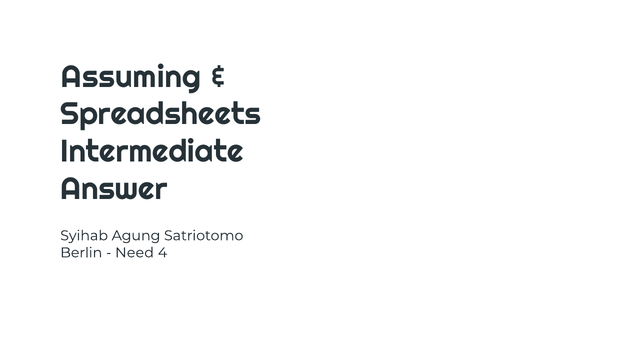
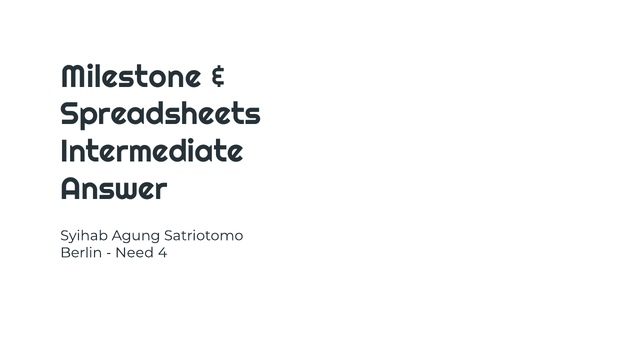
Assuming: Assuming -> Milestone (131, 77)
